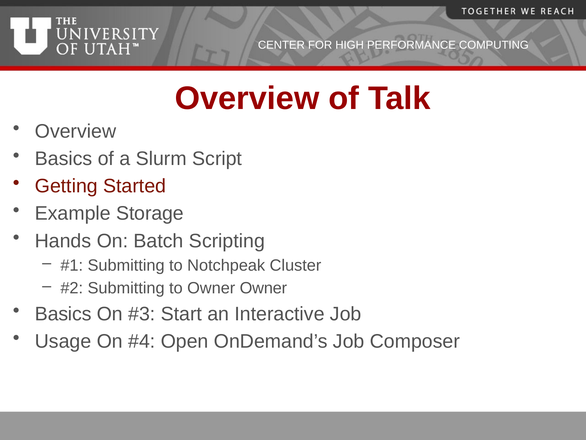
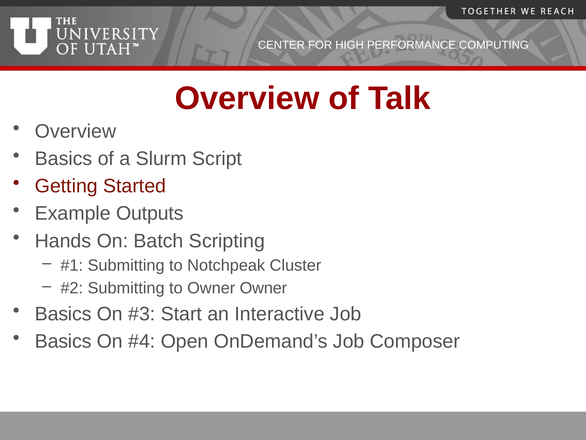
Storage: Storage -> Outputs (150, 213)
Usage: Usage -> Basics (63, 341)
